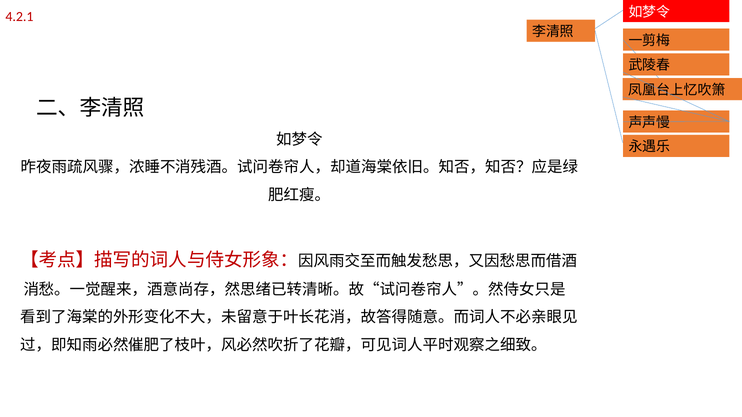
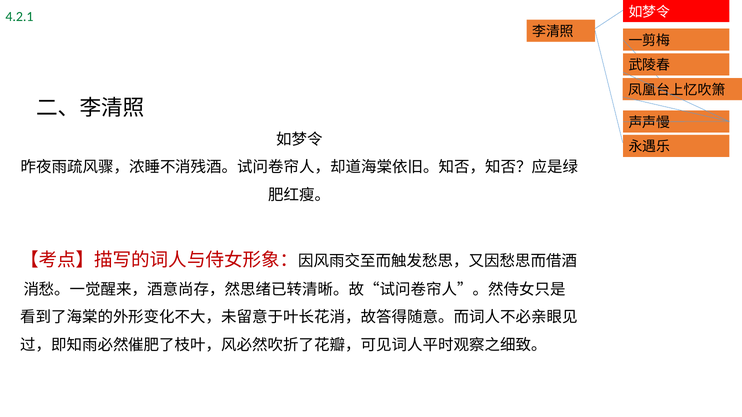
4.2.1 colour: red -> green (19, 17)
